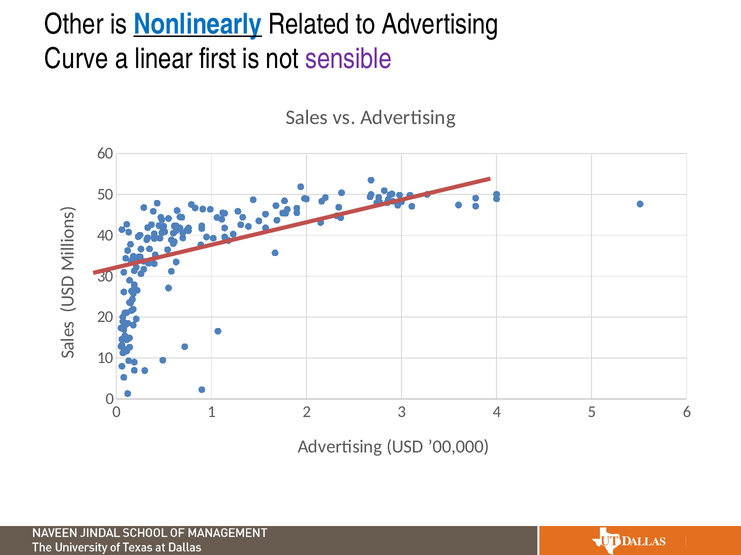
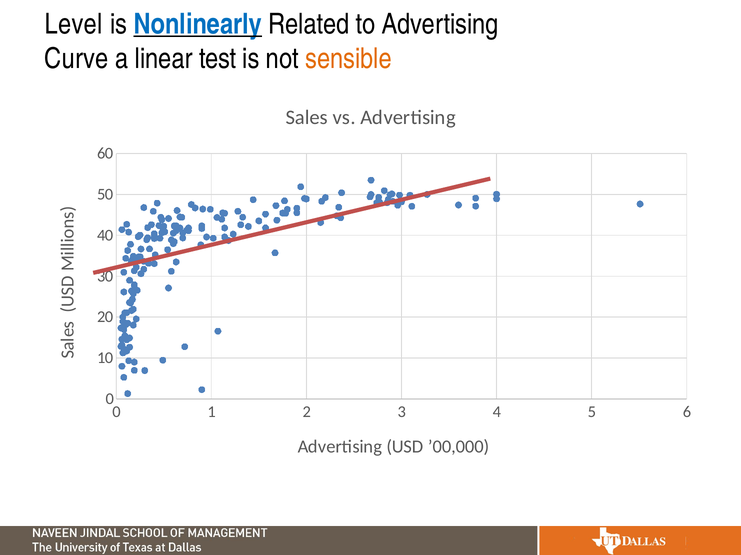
Other: Other -> Level (74, 25)
first: first -> test (218, 59)
sensible colour: purple -> orange (348, 59)
